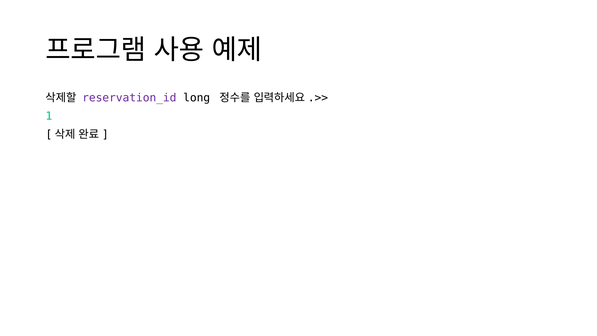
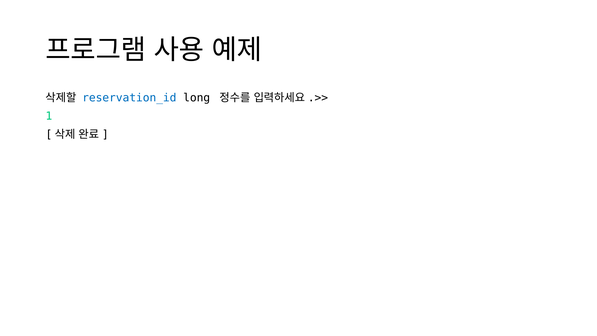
reservation_id colour: purple -> blue (129, 98)
